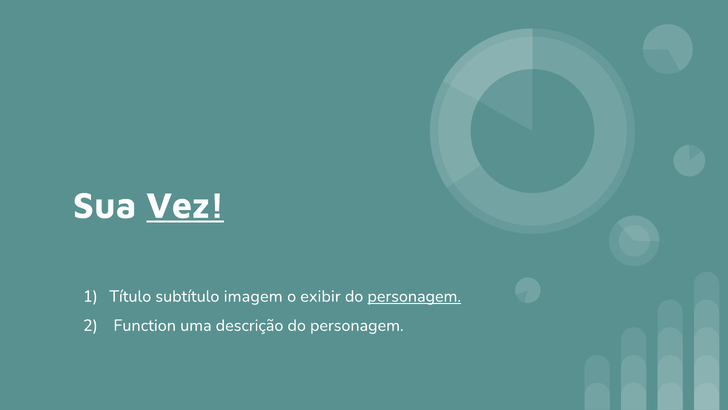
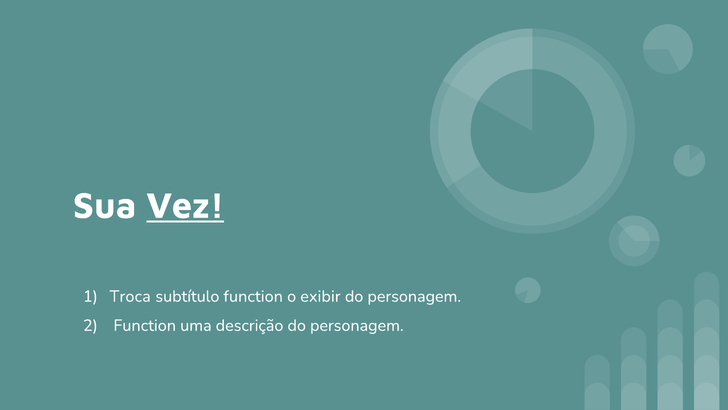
Título: Título -> Troca (130, 296)
subtítulo imagem: imagem -> function (253, 296)
personagem underline: present -> none (414, 296)
